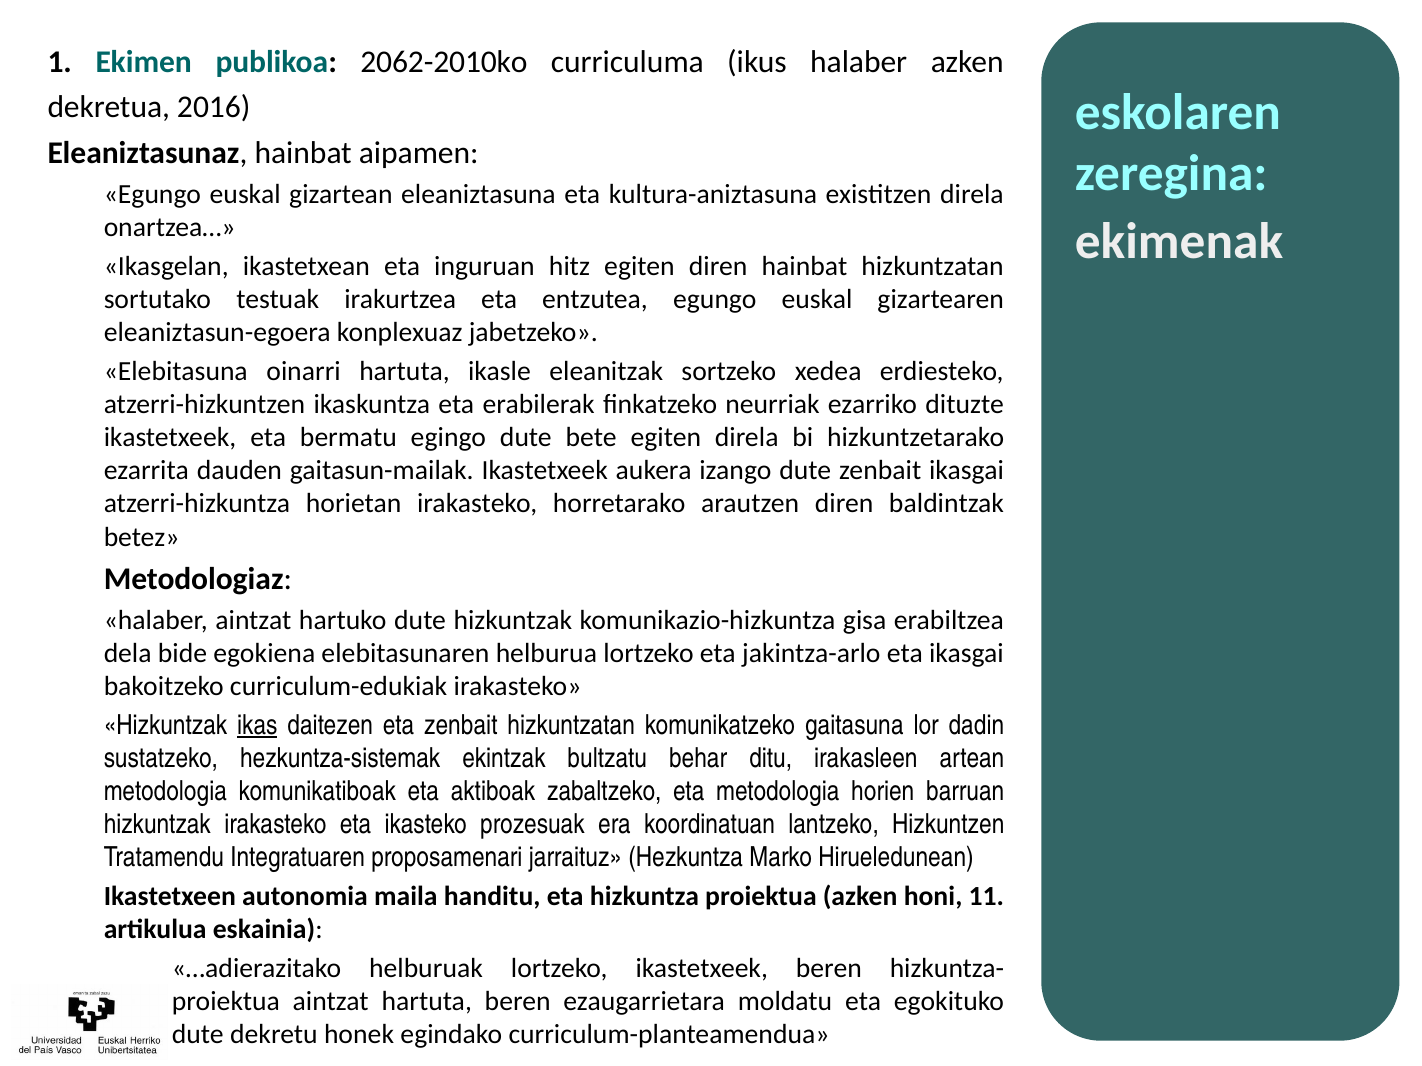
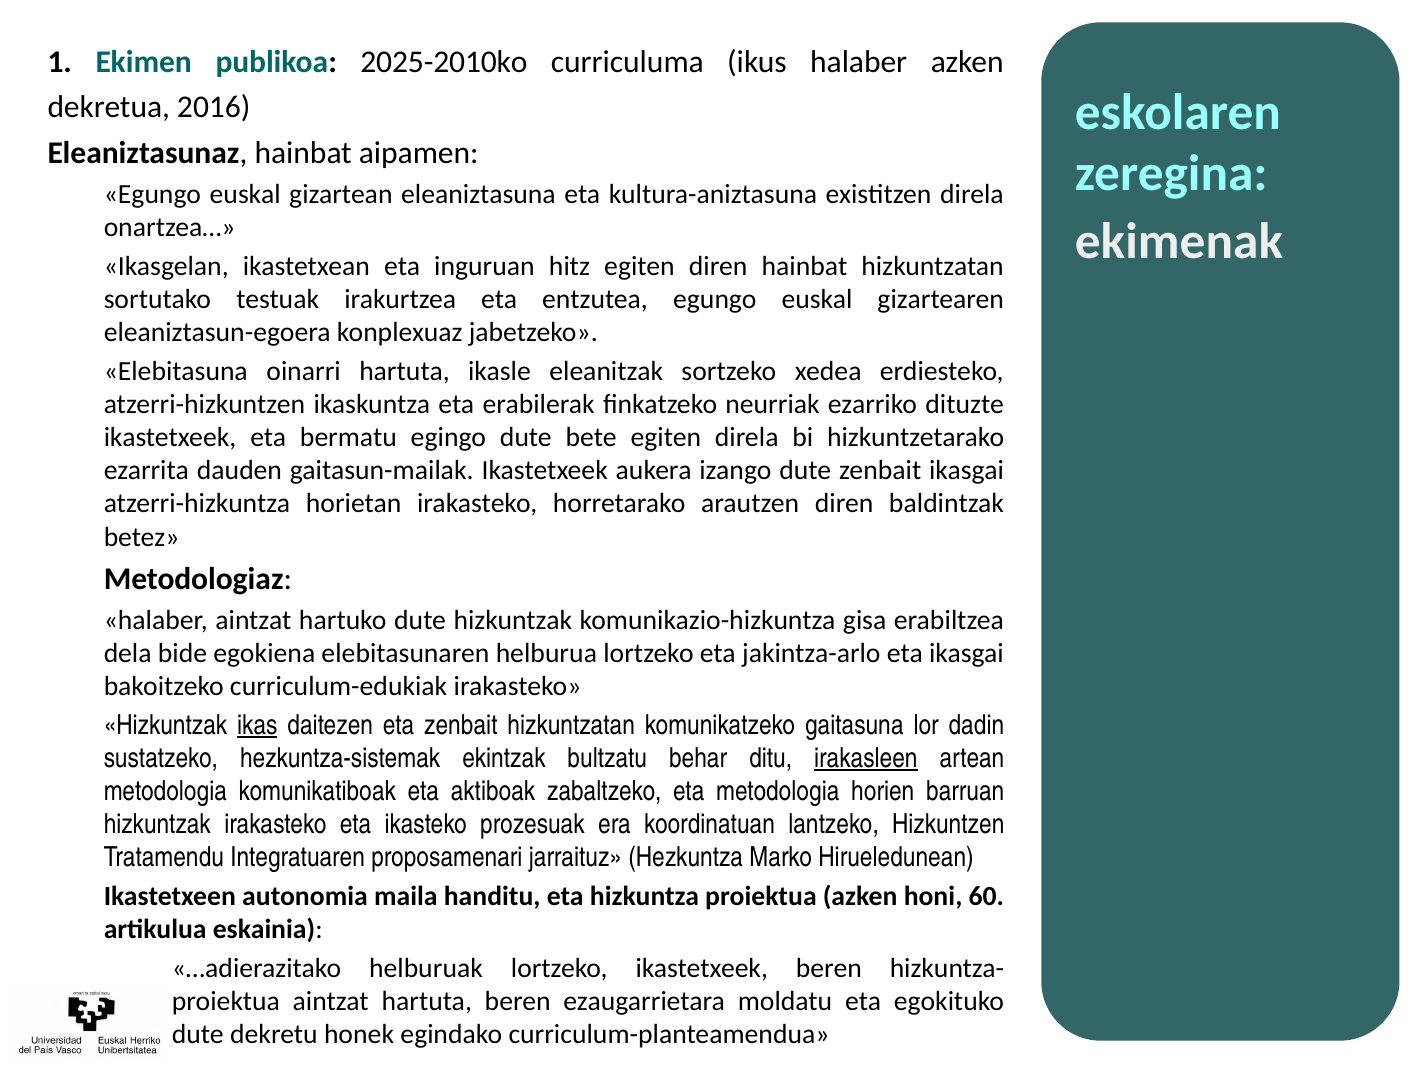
2062-2010ko: 2062-2010ko -> 2025-2010ko (444, 62)
irakasleen underline: none -> present (866, 759)
11: 11 -> 60 (986, 897)
